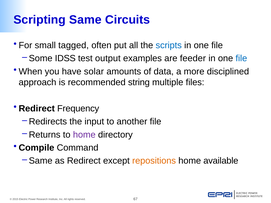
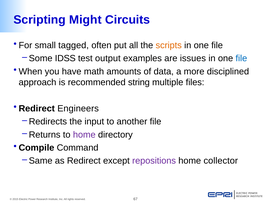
Scripting Same: Same -> Might (85, 20)
scripts colour: blue -> orange (169, 45)
feeder: feeder -> issues (193, 58)
solar: solar -> math (94, 72)
Frequency: Frequency -> Engineers (78, 109)
repositions colour: orange -> purple (154, 161)
available: available -> collector (221, 161)
